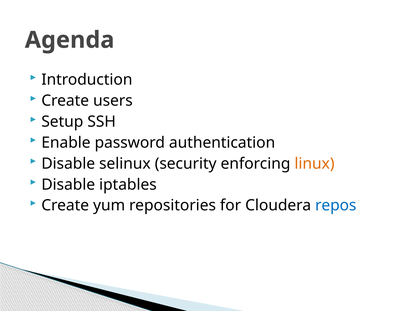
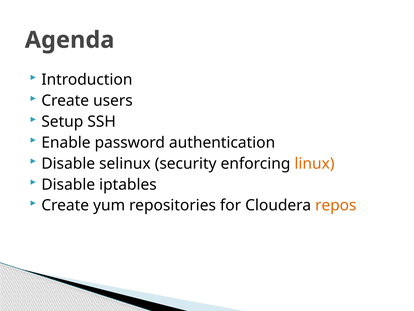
repos colour: blue -> orange (336, 205)
